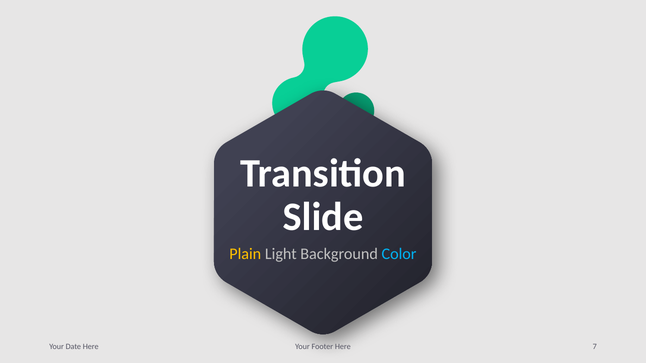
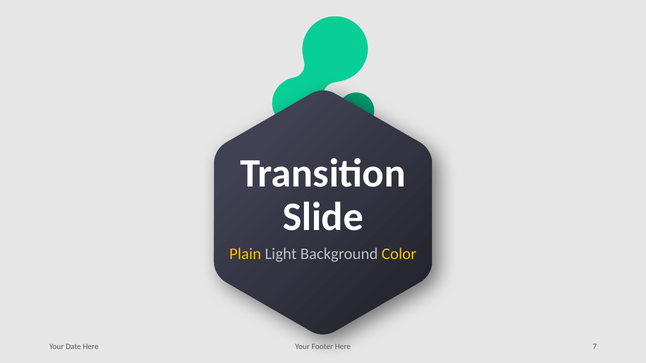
Color colour: light blue -> yellow (399, 254)
